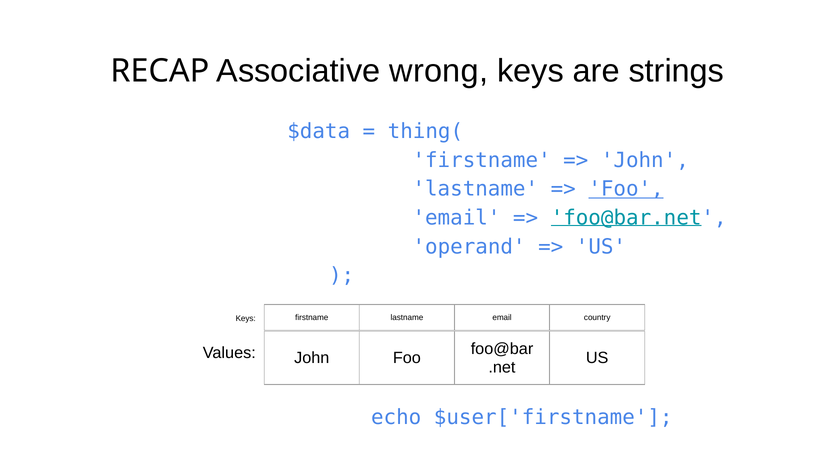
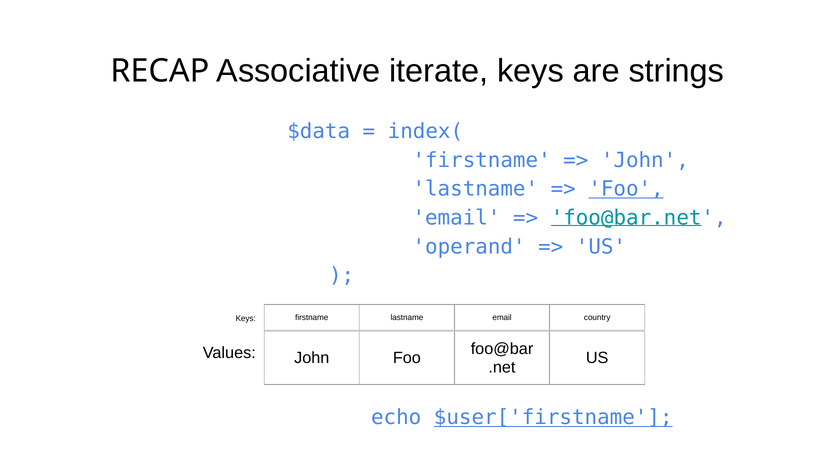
wrong: wrong -> iterate (439, 71)
thing(: thing( -> index( (425, 131)
$user['firstname underline: none -> present (553, 417)
